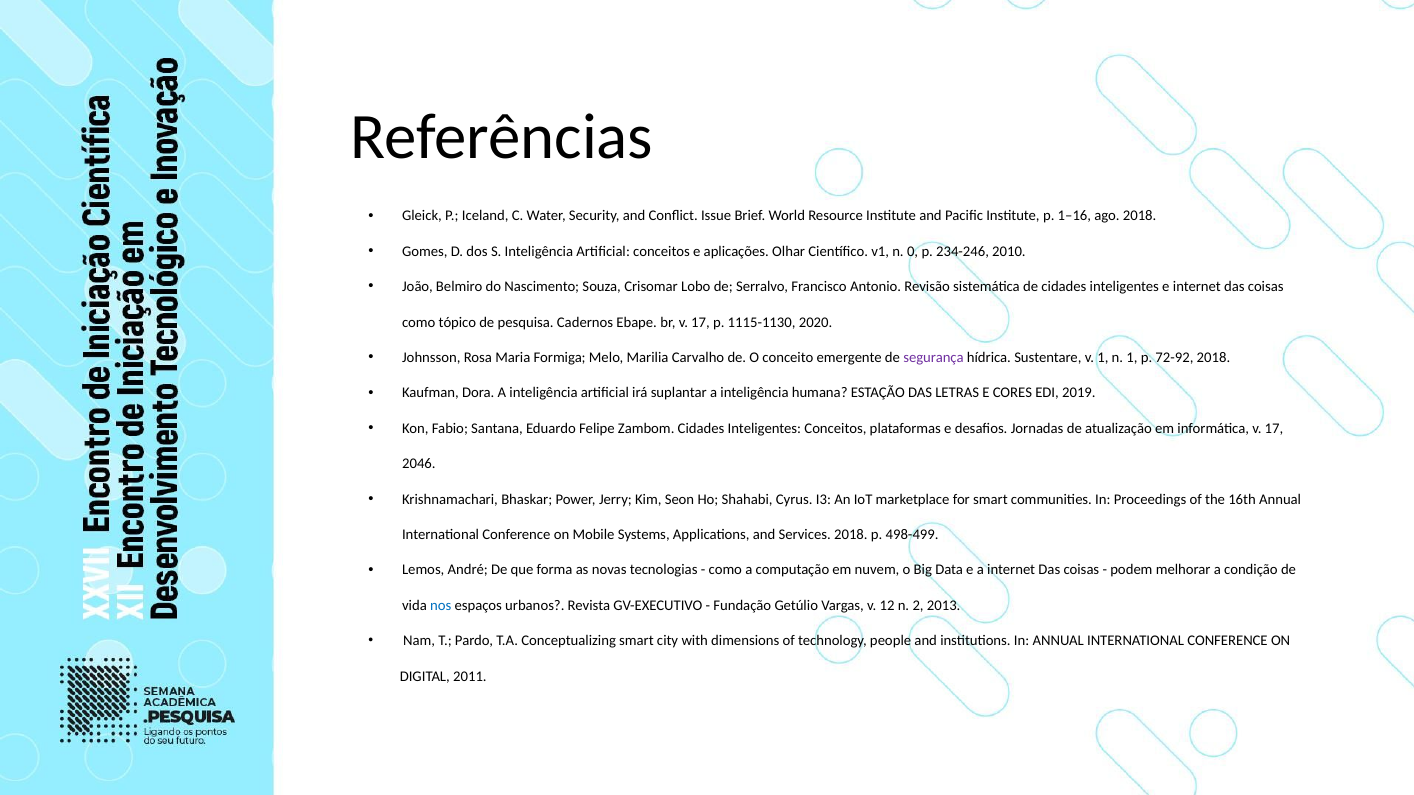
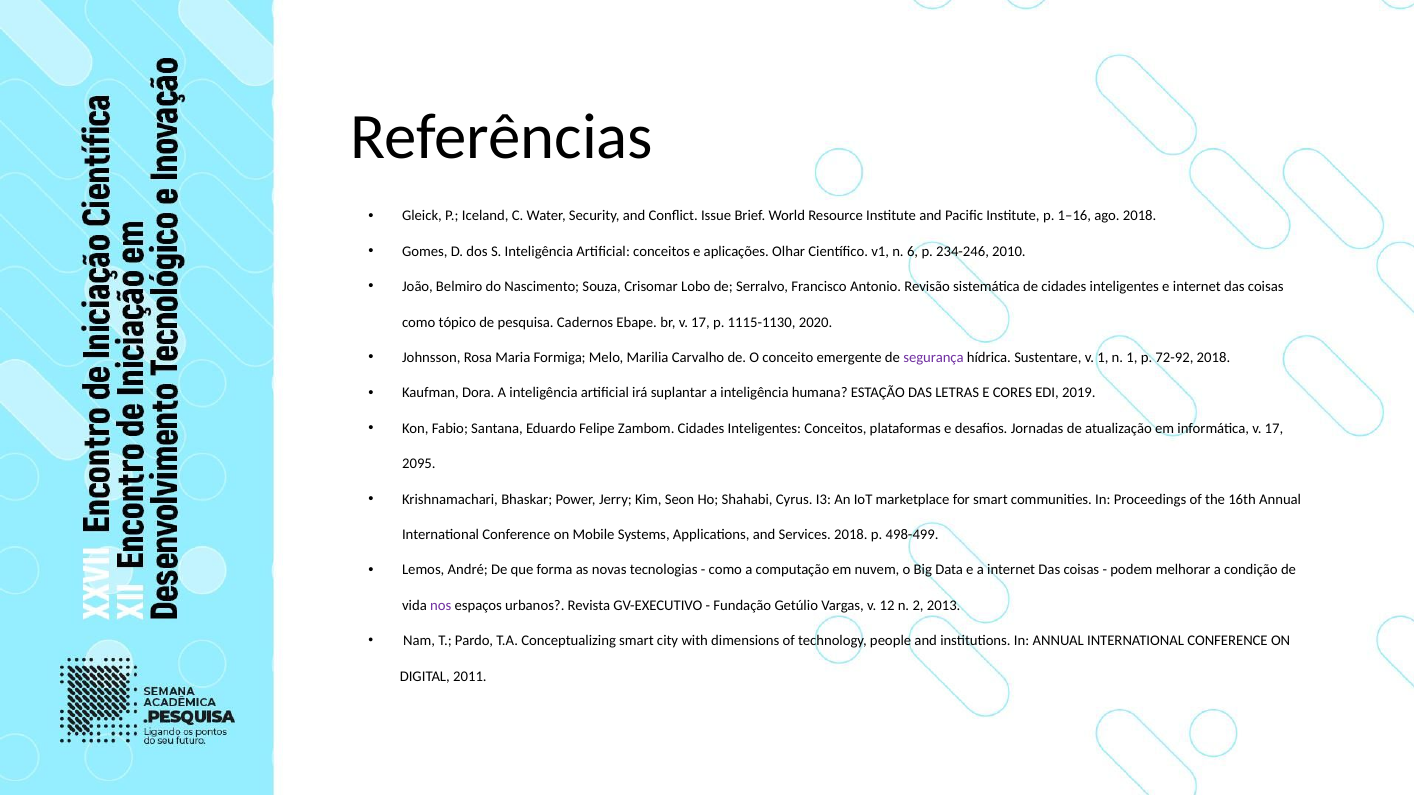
0: 0 -> 6 (913, 252)
2046: 2046 -> 2095 (419, 464)
nos colour: blue -> purple (441, 606)
